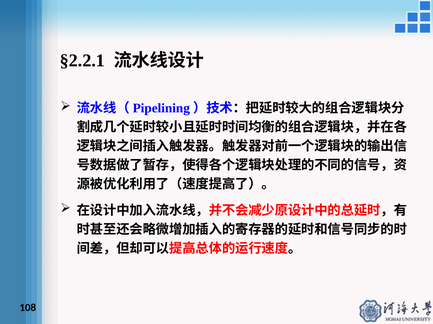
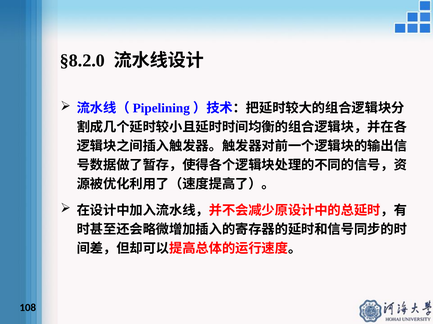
§2.2.1: §2.2.1 -> §8.2.0 (82, 61)
